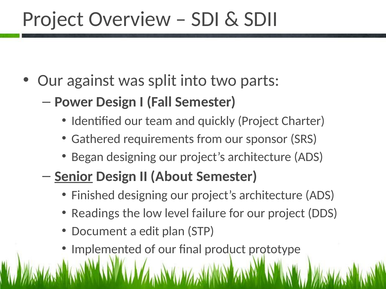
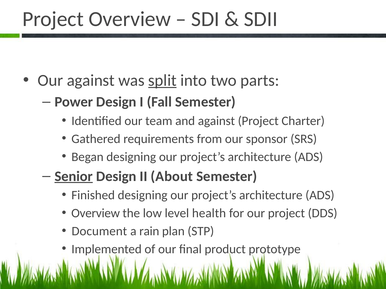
split underline: none -> present (162, 81)
and quickly: quickly -> against (216, 121)
Readings: Readings -> Overview (96, 213)
failure: failure -> health (209, 213)
edit: edit -> rain (149, 231)
